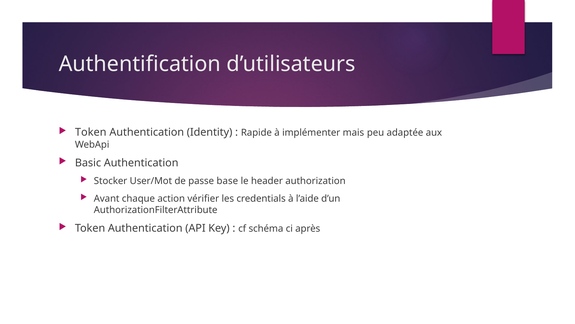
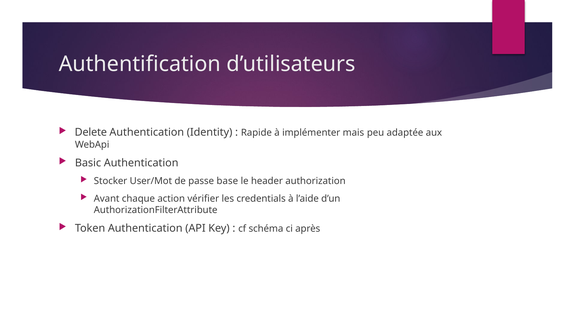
Token: Token -> Delete (91, 132)
